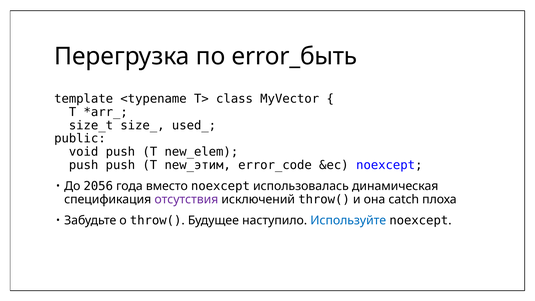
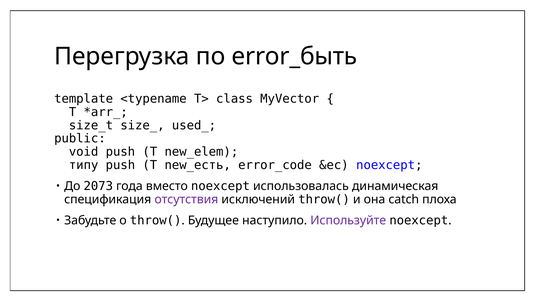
push: push -> типу (84, 165)
new_этим: new_этим -> new_есть (198, 165)
2056: 2056 -> 2073 (98, 186)
Используйте colour: blue -> purple (348, 220)
